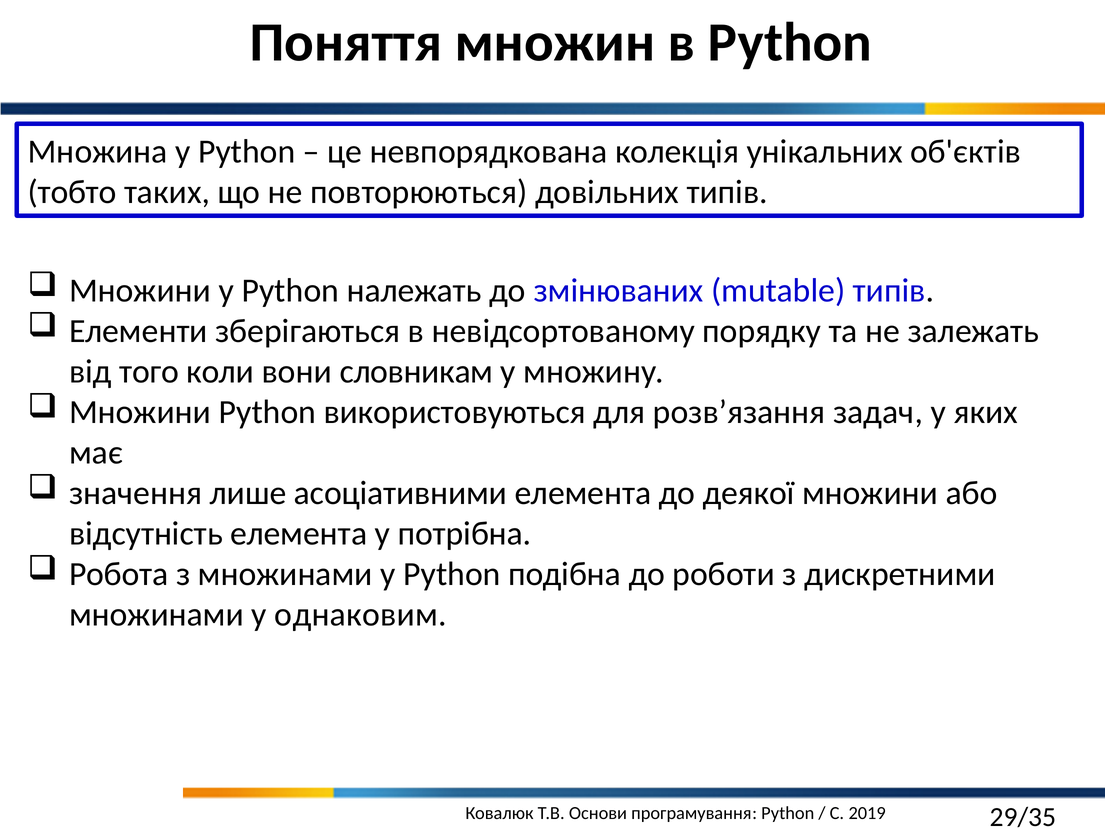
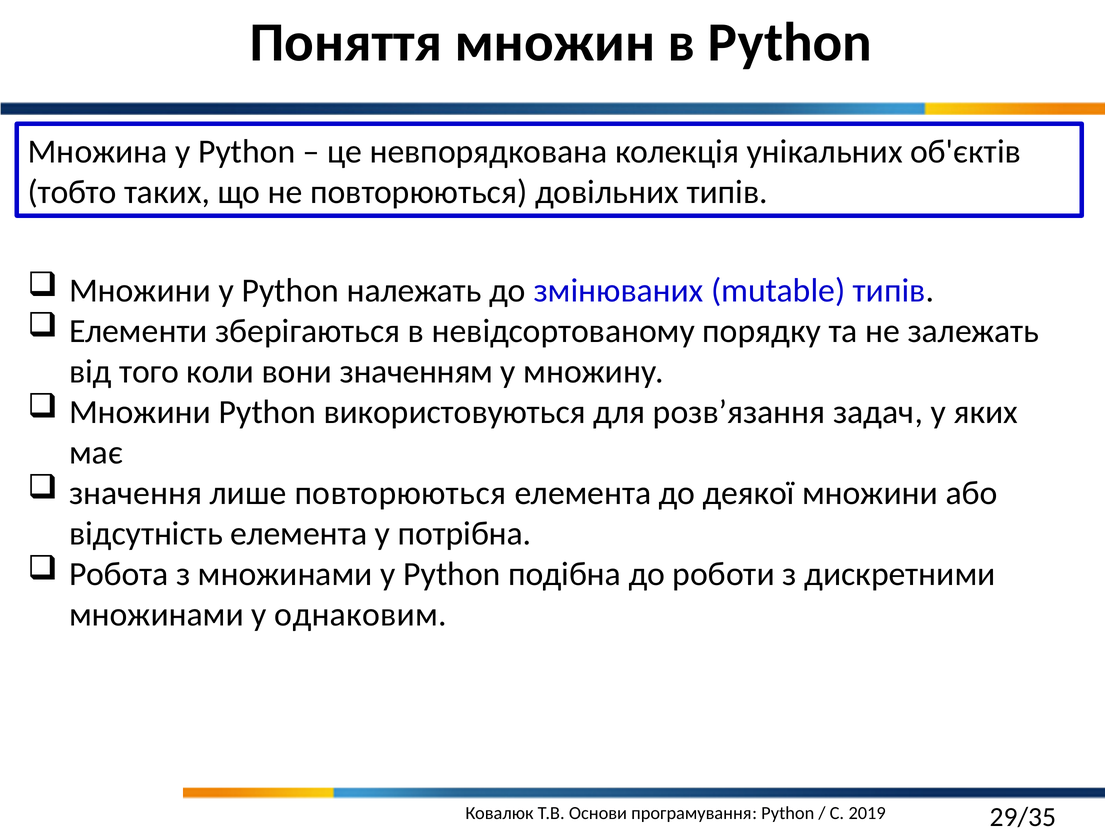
словникам: словникам -> значенням (416, 371)
лише асоціативними: асоціативними -> повторюються (400, 493)
